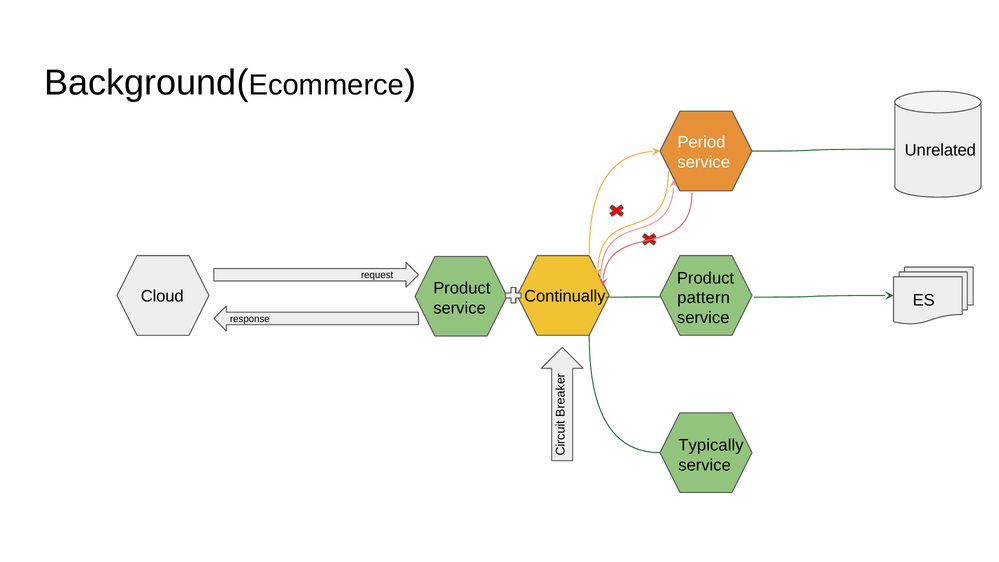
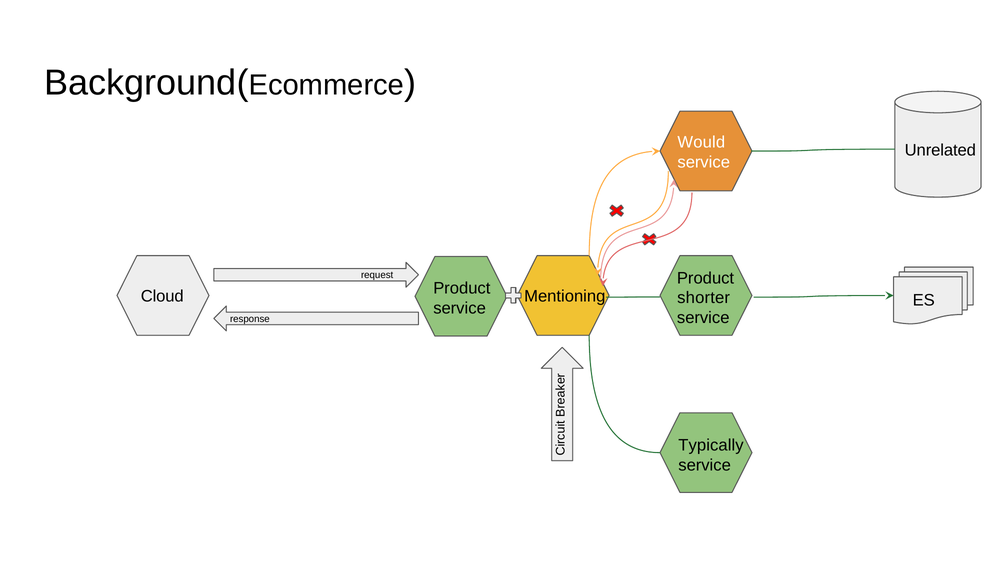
Period: Period -> Would (701, 142)
Continually: Continually -> Mentioning (565, 296)
pattern: pattern -> shorter (704, 298)
